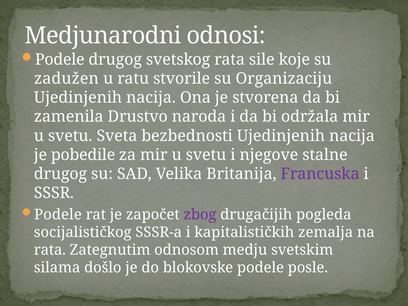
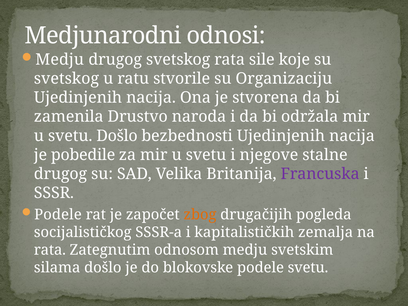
Podele: Podele -> Medju (60, 60)
zadužen: zadužen -> svetskog (66, 79)
svetu Sveta: Sveta -> Došlo (117, 136)
zbog colour: purple -> orange (200, 215)
podele posle: posle -> svetu (308, 268)
